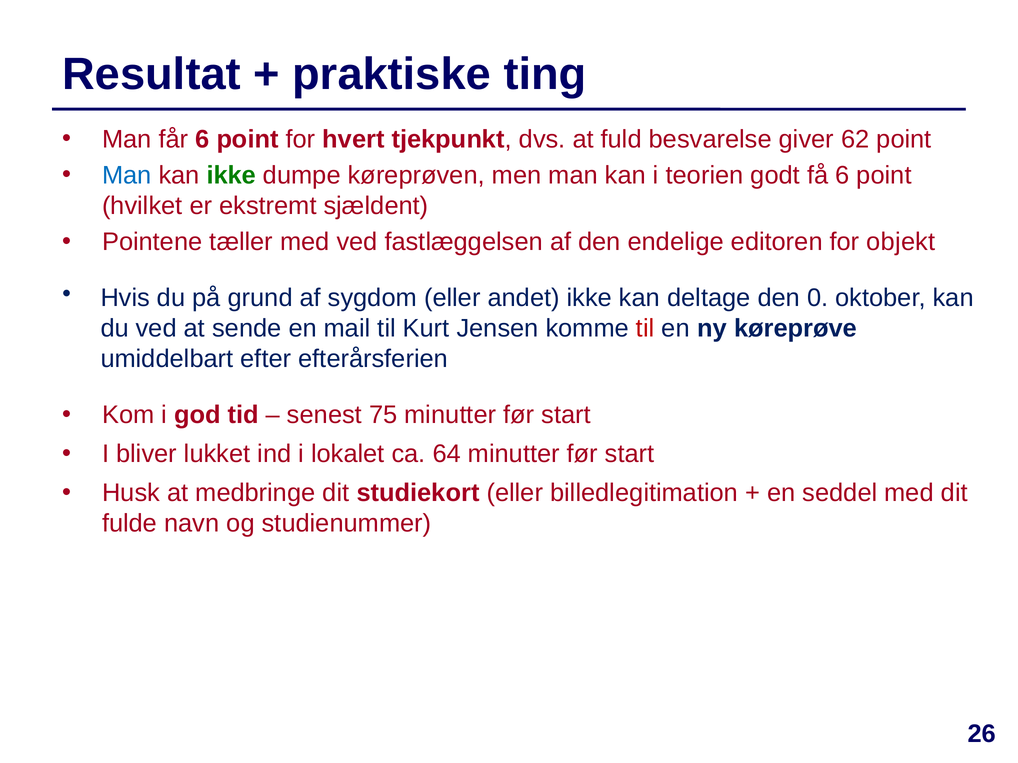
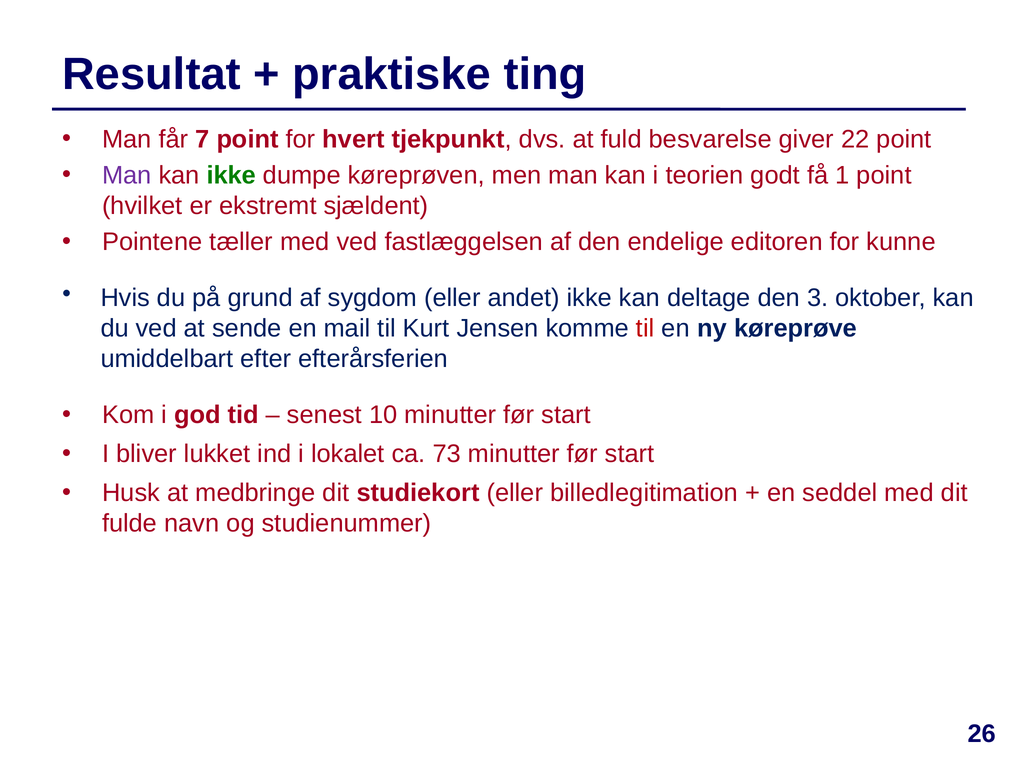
får 6: 6 -> 7 (202, 139)
62: 62 -> 22 (855, 139)
Man colour: blue -> purple (127, 176)
få 6: 6 -> 1 (842, 176)
objekt: objekt -> kunne (901, 242)
0: 0 -> 3 (818, 298)
75: 75 -> 10 (383, 415)
64: 64 -> 73 (447, 454)
